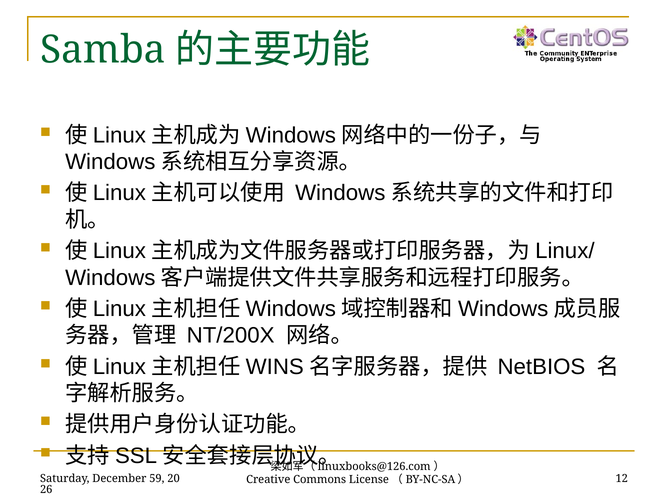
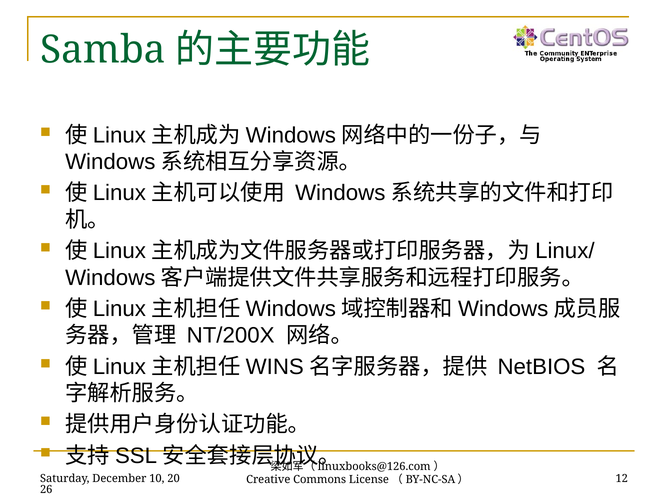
59: 59 -> 10 (157, 478)
